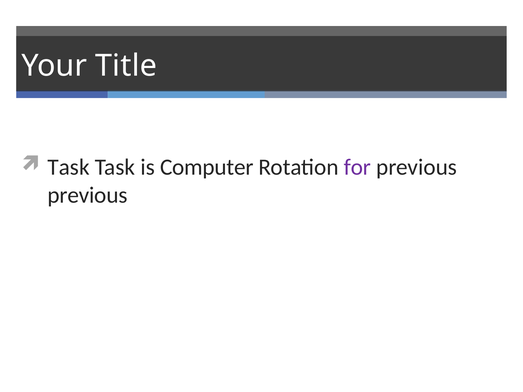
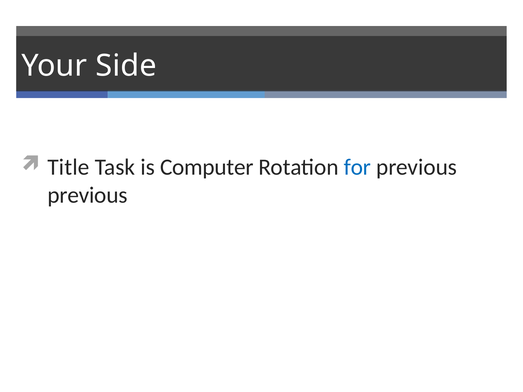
Title: Title -> Side (126, 66)
Task: Task -> Title (68, 167)
for colour: purple -> blue (357, 167)
